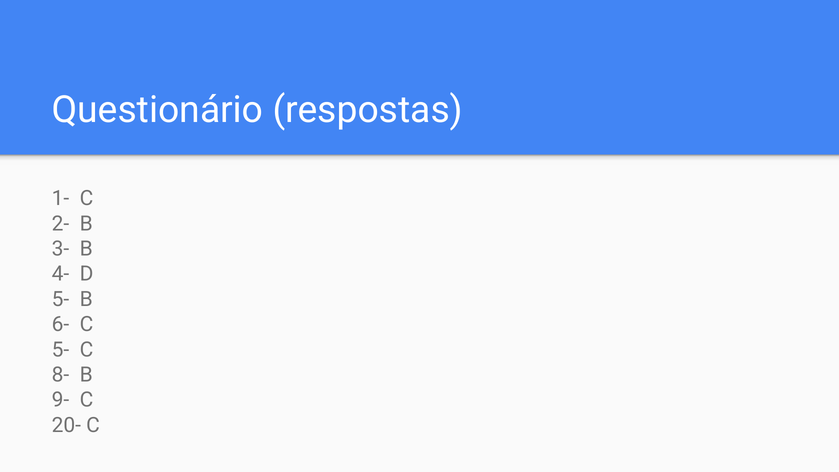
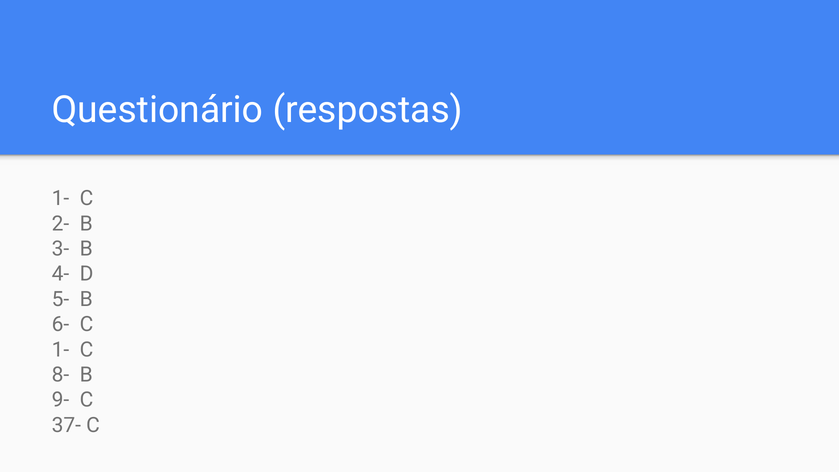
5-: 5- -> 1- (60, 350)
20-: 20- -> 37- (66, 425)
